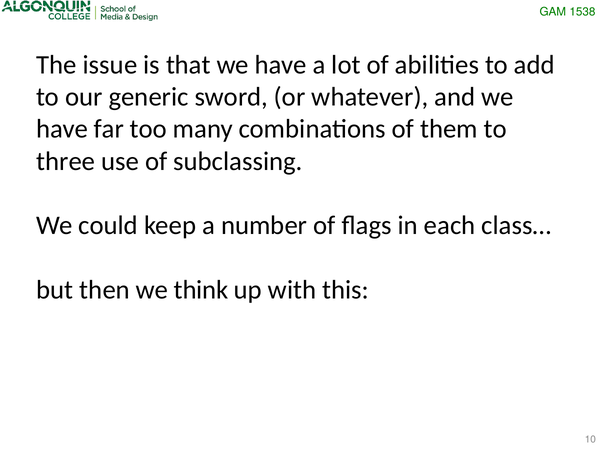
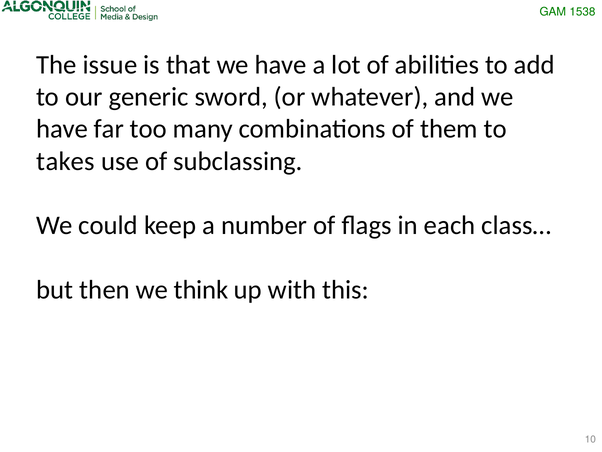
three: three -> takes (66, 161)
